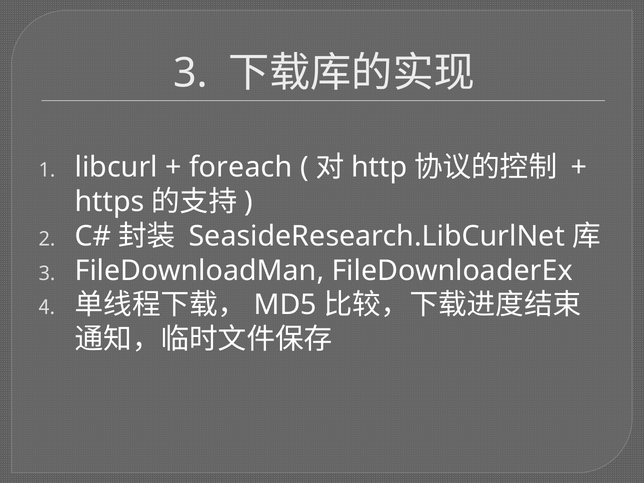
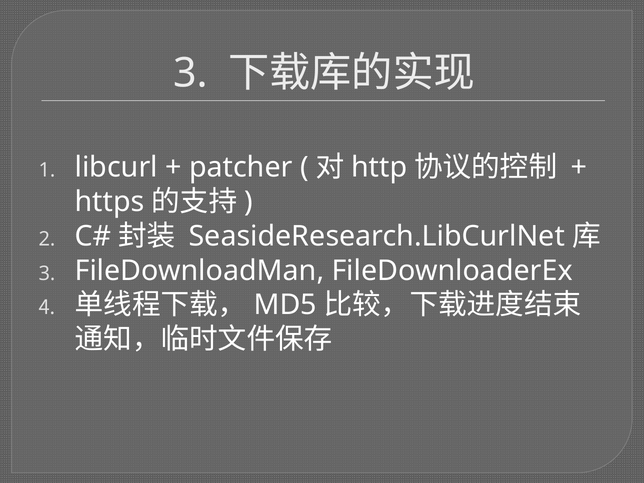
foreach: foreach -> patcher (241, 168)
